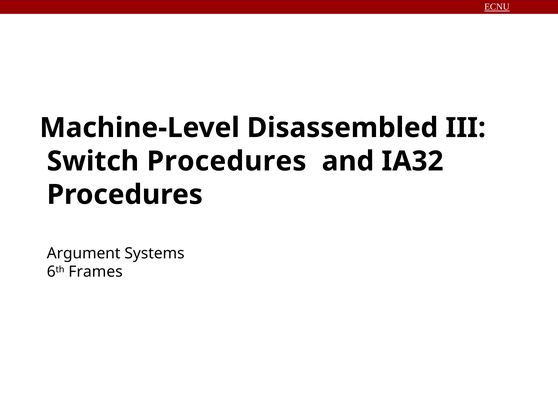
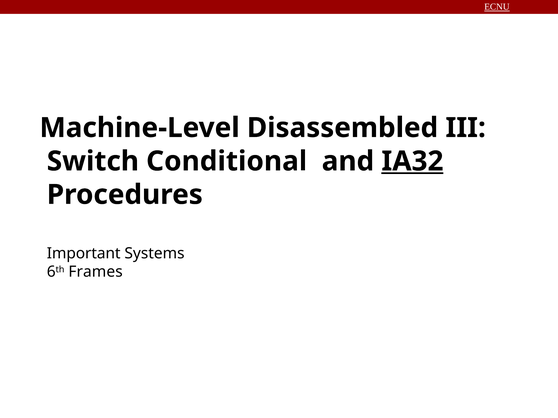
Switch Procedures: Procedures -> Conditional (227, 161)
IA32 underline: none -> present (412, 161)
Argument: Argument -> Important (84, 254)
